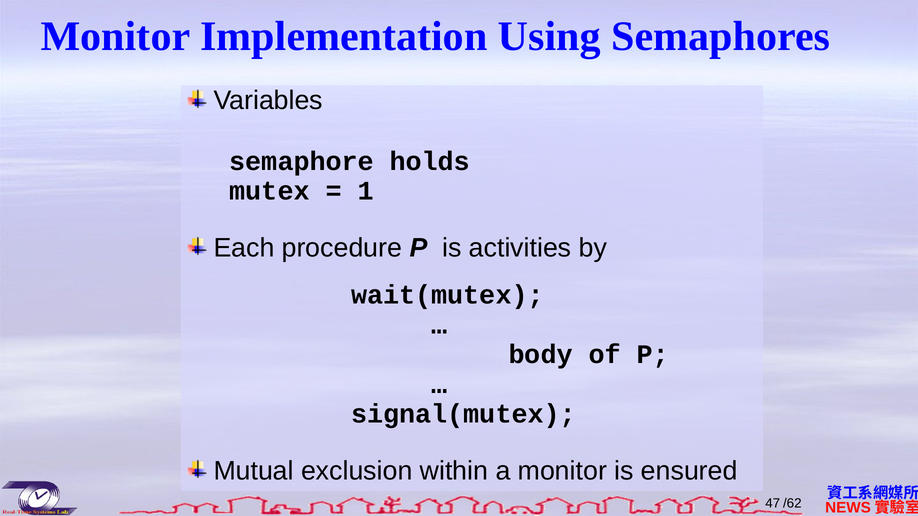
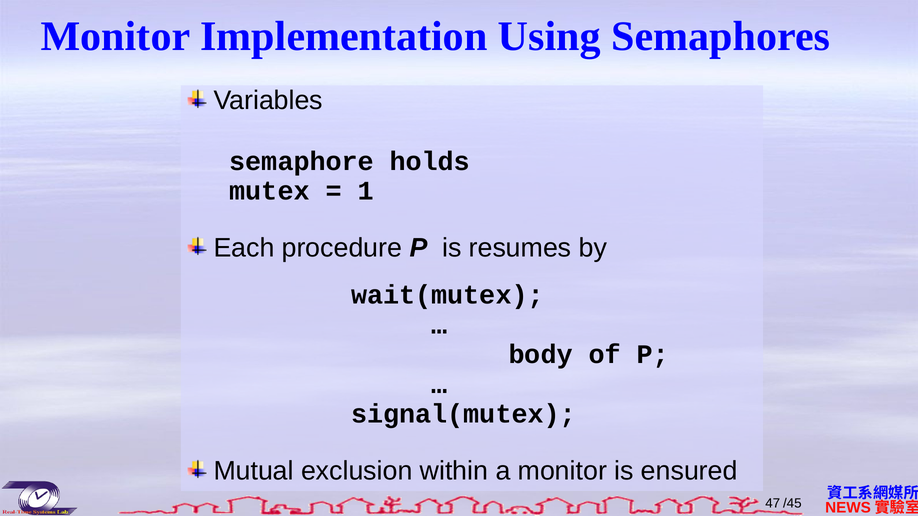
activities: activities -> resumes (520, 248)
/62: /62 -> /45 (792, 504)
